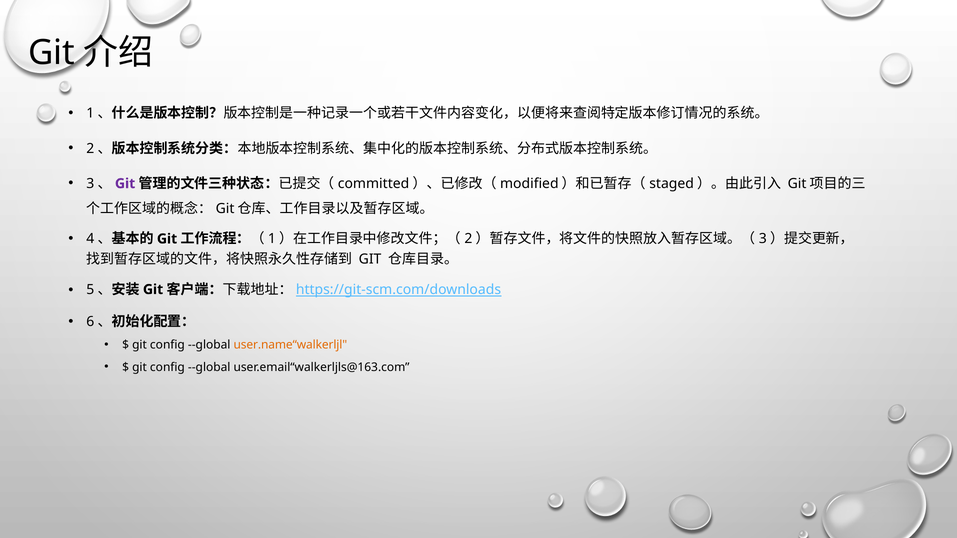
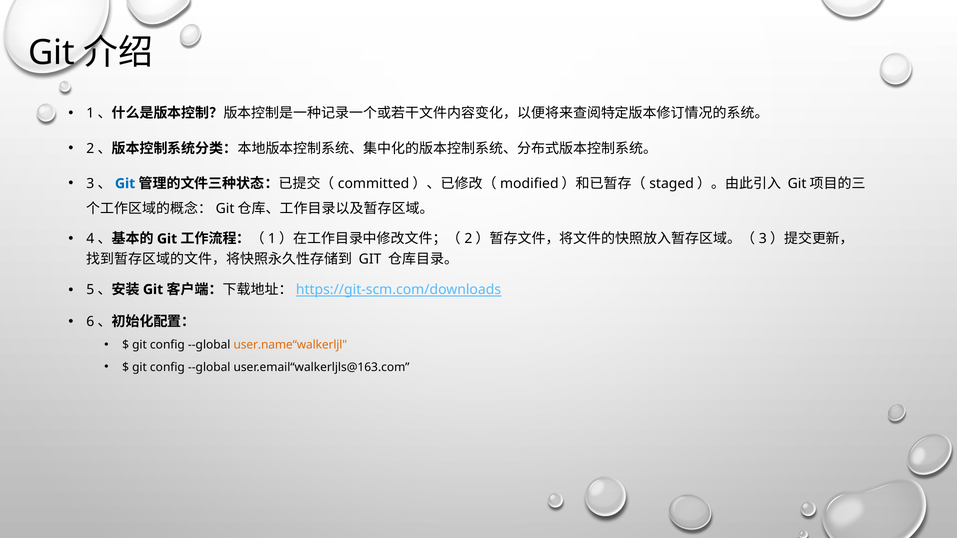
Git colour: purple -> blue (125, 184)
